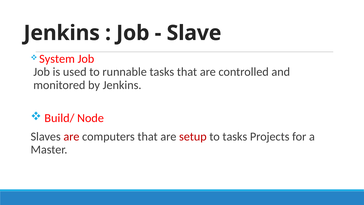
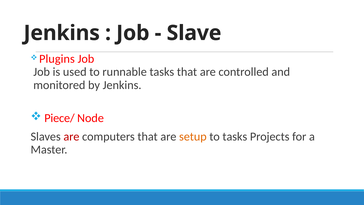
System: System -> Plugins (57, 59)
Build/: Build/ -> Piece/ (59, 118)
setup colour: red -> orange (193, 136)
